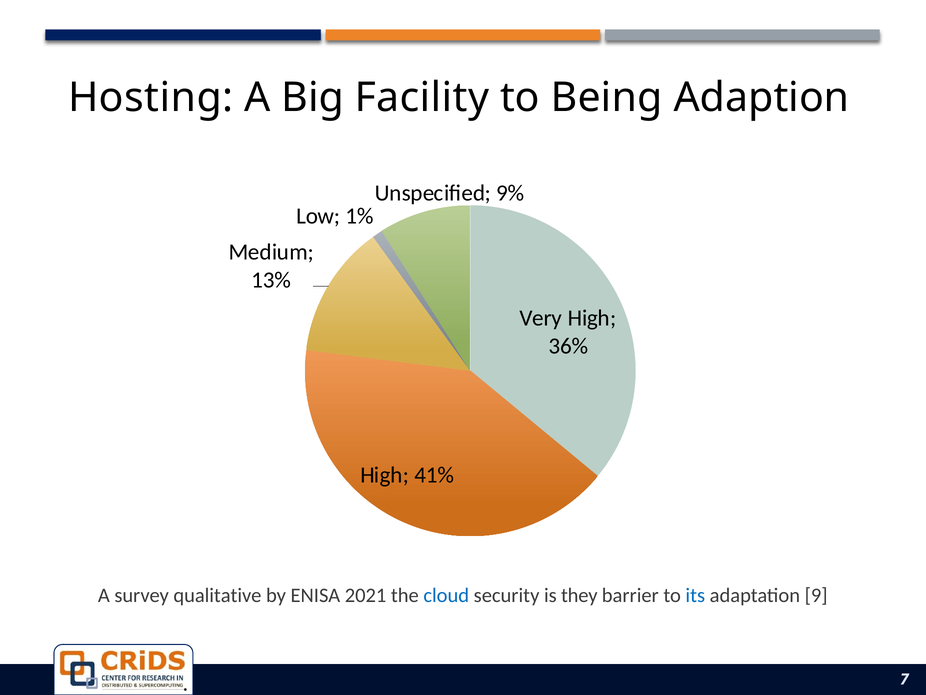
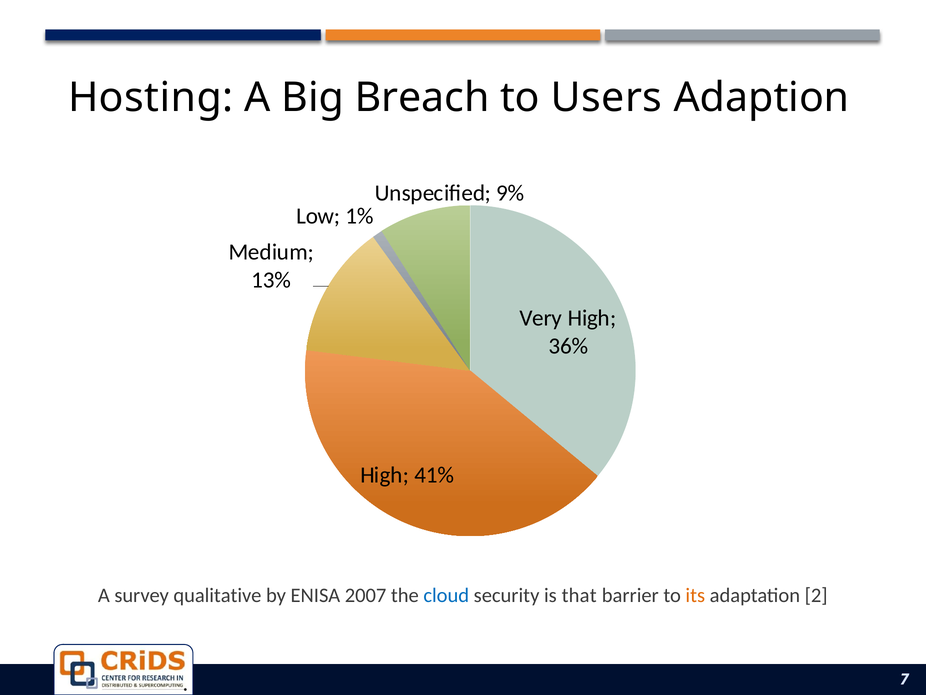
Facility: Facility -> Breach (422, 97)
Being: Being -> Users (606, 97)
2021: 2021 -> 2007 (366, 595)
they: they -> that (579, 595)
its colour: blue -> orange (695, 595)
9: 9 -> 2 (816, 595)
